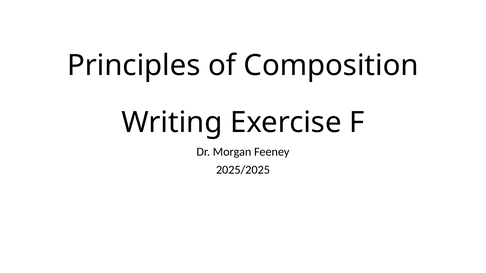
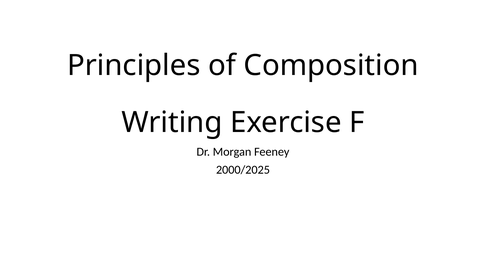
2025/2025: 2025/2025 -> 2000/2025 (243, 170)
